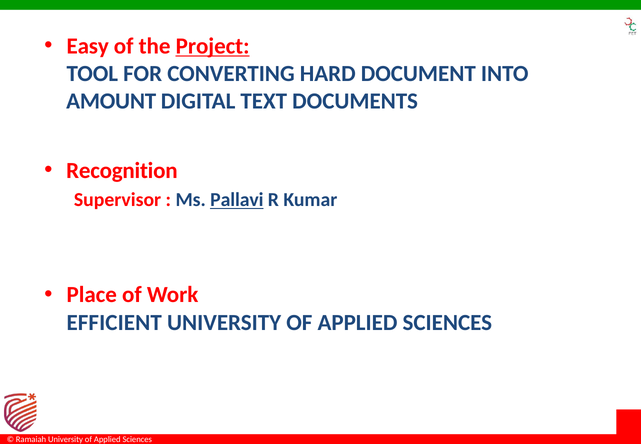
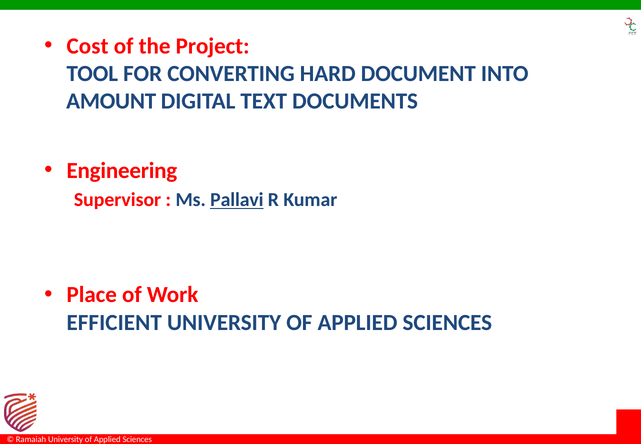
Easy: Easy -> Cost (88, 46)
Project underline: present -> none (213, 46)
Recognition: Recognition -> Engineering (122, 170)
